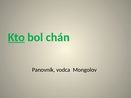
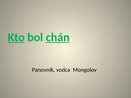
chán underline: none -> present (58, 37)
